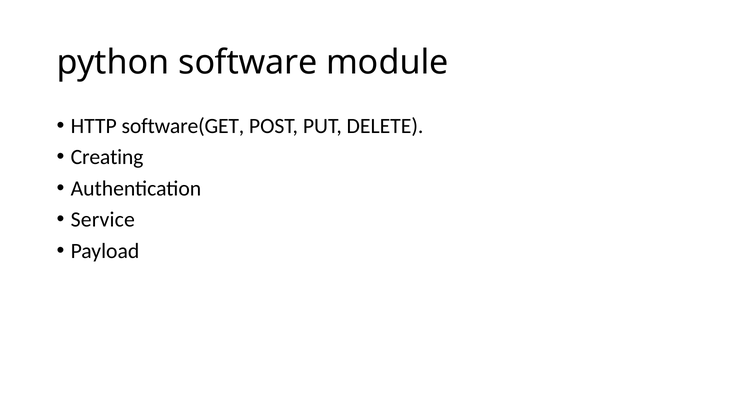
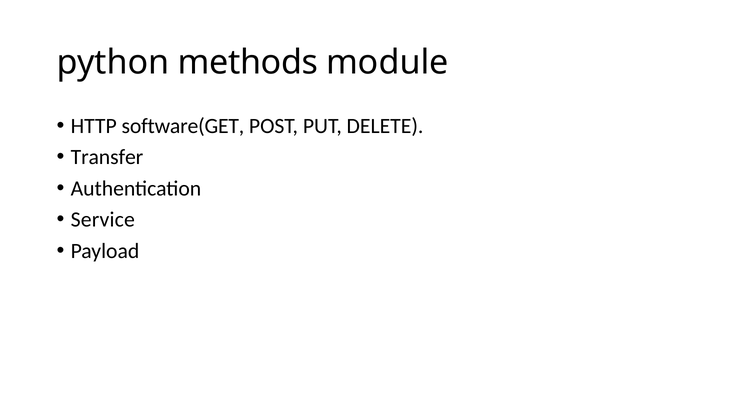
software: software -> methods (248, 62)
Creating: Creating -> Transfer (107, 157)
